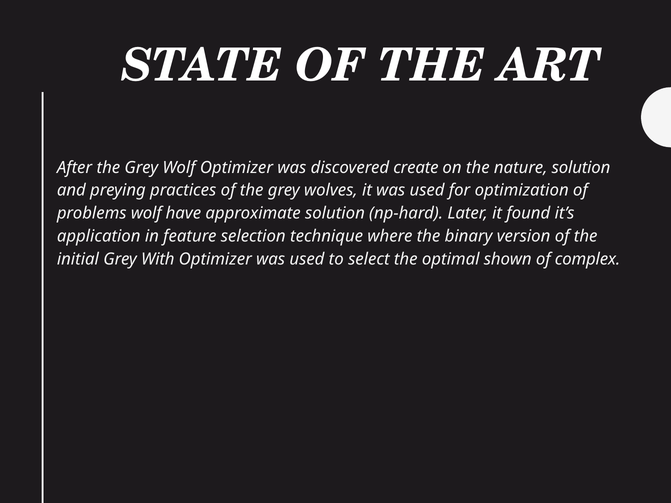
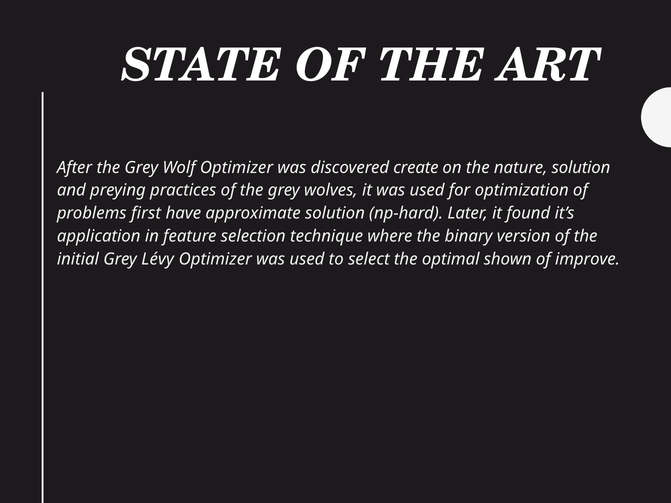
problems wolf: wolf -> first (146, 213)
With: With -> Lévy (158, 259)
complex: complex -> improve (587, 259)
